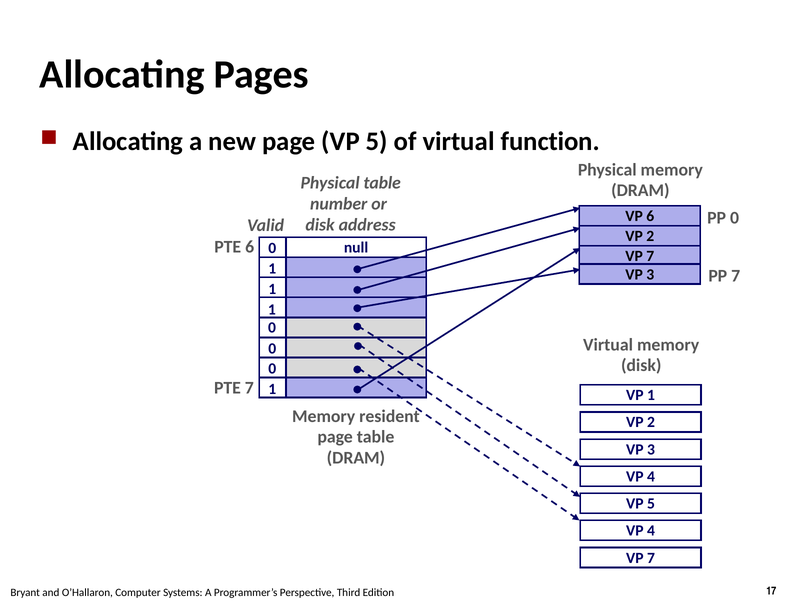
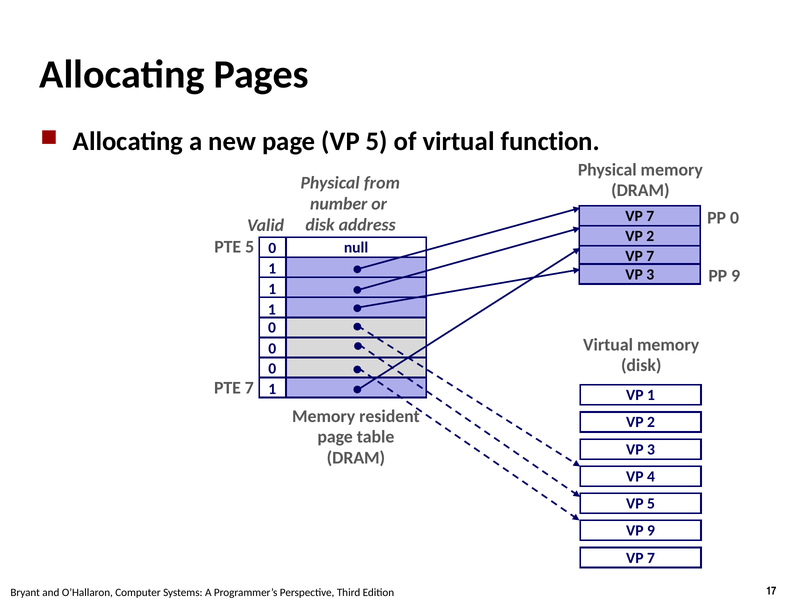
Physical table: table -> from (382, 183)
6: 6 -> 7 (650, 216)
PTE 6: 6 -> 5 (250, 247)
PP 7: 7 -> 9 (736, 276)
4: 4 -> 9 (651, 531)
